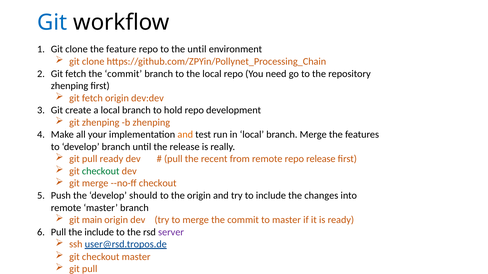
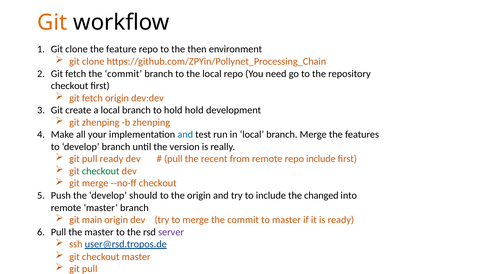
Git colour: blue -> orange (52, 22)
the until: until -> then (197, 49)
zhenping: zhenping -> checkout (70, 86)
hold repo: repo -> hold (194, 110)
and colour: orange -> blue (185, 135)
the release: release -> version (185, 147)
repo release: release -> include (321, 159)
changes: changes -> changed (321, 196)
the include: include -> master (99, 232)
